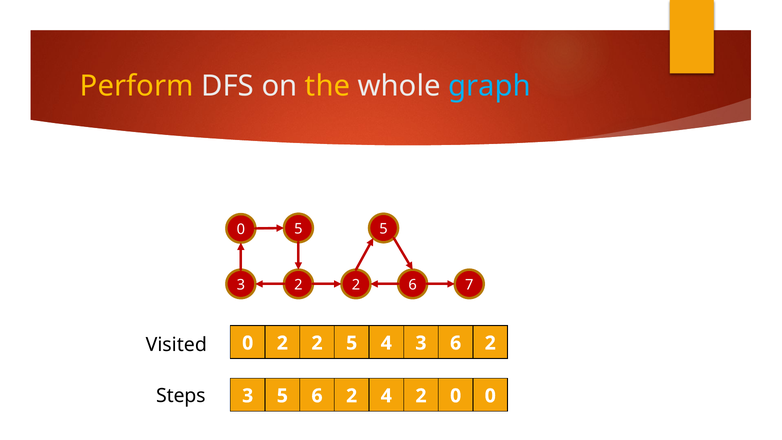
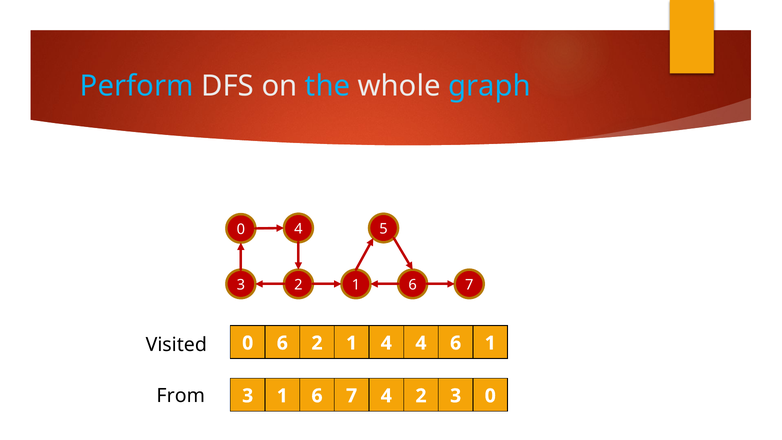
Perform colour: yellow -> light blue (137, 86)
the colour: yellow -> light blue (328, 86)
0 5: 5 -> 4 (298, 229)
2: 2 -> 1 (356, 285)
0 2: 2 -> 6 (282, 343)
2 5: 5 -> 1 (352, 343)
4 3: 3 -> 4 (421, 343)
2: 2 -> 1 (490, 343)
Steps: Steps -> From (181, 396)
5: 5 -> 1 (282, 396)
2: 2 -> 7 (352, 396)
0: 0 -> 3 (456, 396)
